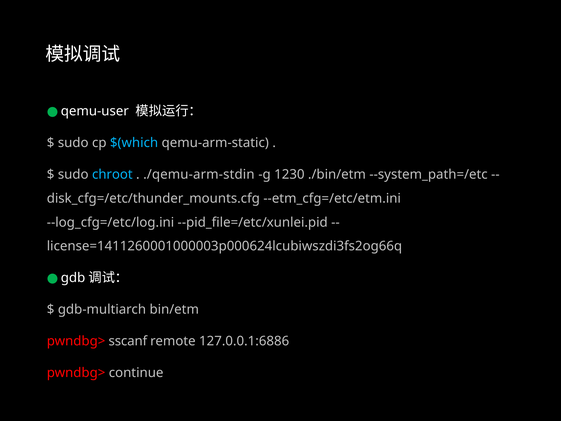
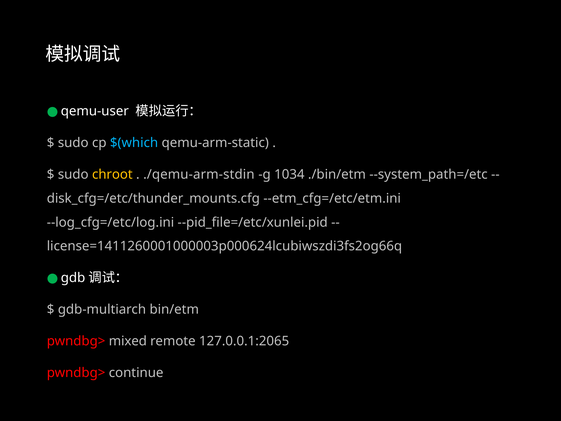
chroot colour: light blue -> yellow (112, 175)
1230: 1230 -> 1034 (289, 175)
sscanf: sscanf -> mixed (128, 341)
127.0.0.1:6886: 127.0.0.1:6886 -> 127.0.0.1:2065 (244, 341)
